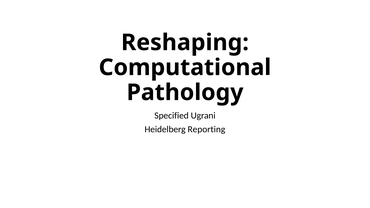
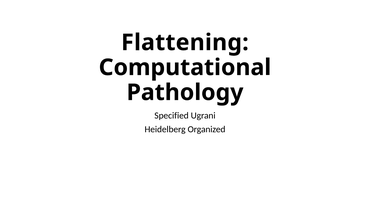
Reshaping: Reshaping -> Flattening (185, 43)
Reporting: Reporting -> Organized (207, 129)
